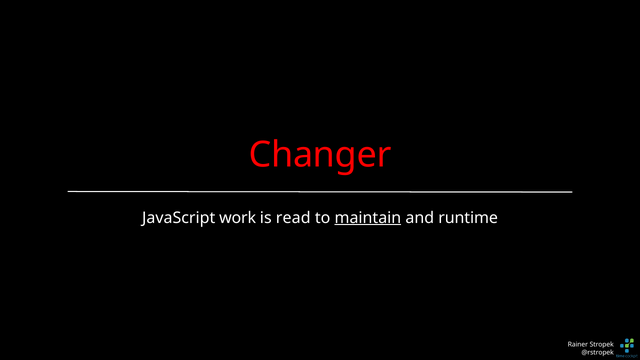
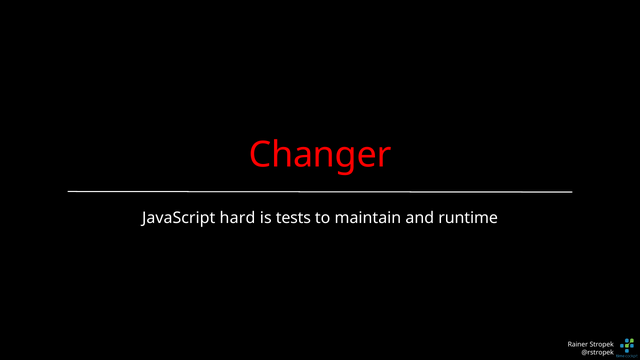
work: work -> hard (237, 218)
read: read -> tests (293, 218)
maintain underline: present -> none (368, 218)
